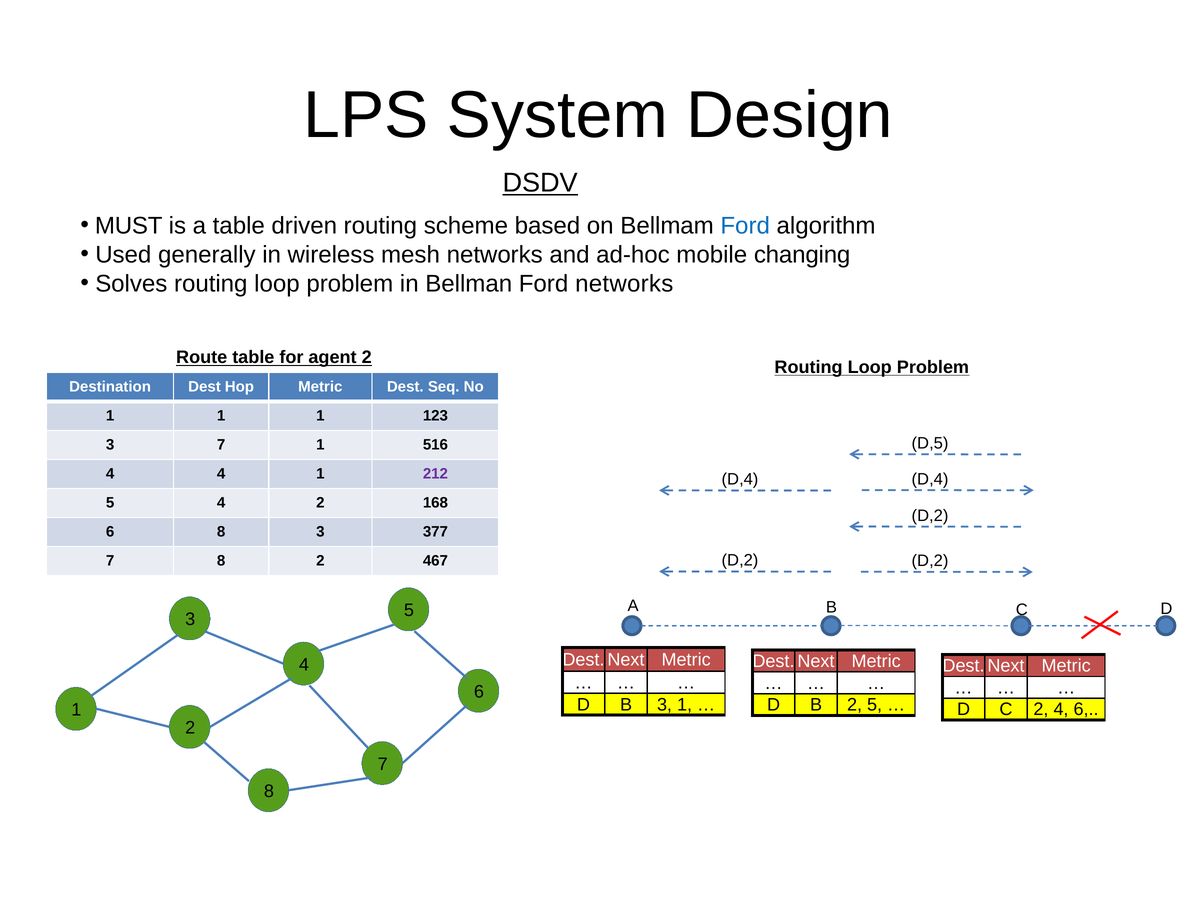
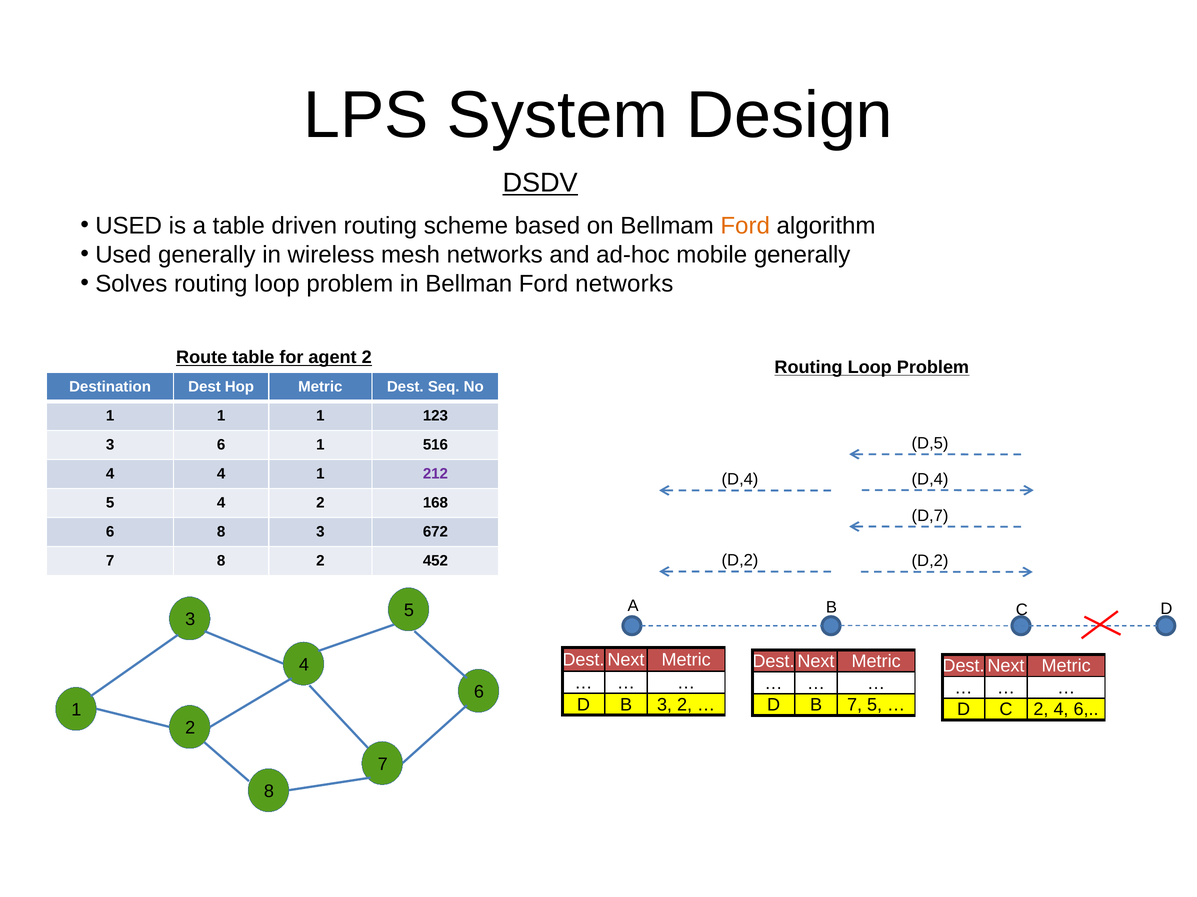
MUST: MUST -> USED (129, 226)
Ford colour: blue -> orange (745, 226)
mobile changing: changing -> generally (802, 255)
3 7: 7 -> 6 (221, 445)
D,2: D,2 -> D,7 (930, 516)
377: 377 -> 672 (435, 532)
467: 467 -> 452 (435, 561)
3 1: 1 -> 2 (685, 705)
B 2: 2 -> 7 (855, 705)
